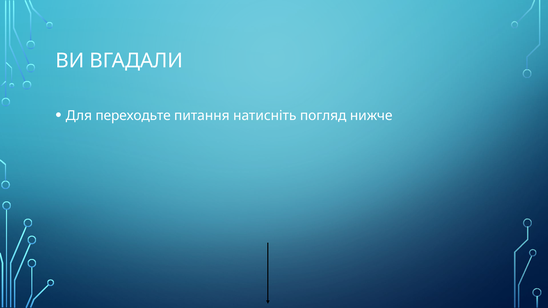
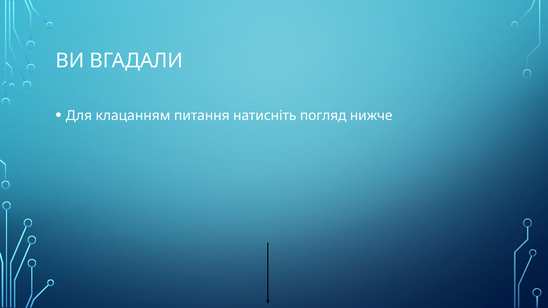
переходьте: переходьте -> клацанням (133, 116)
